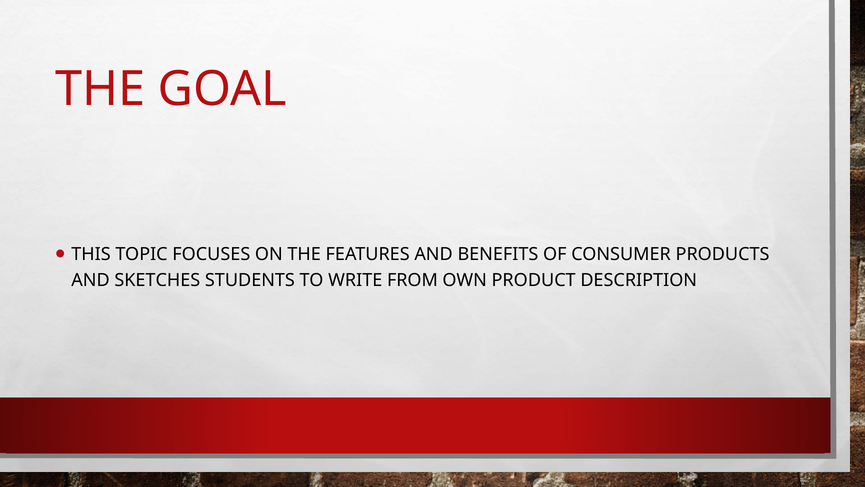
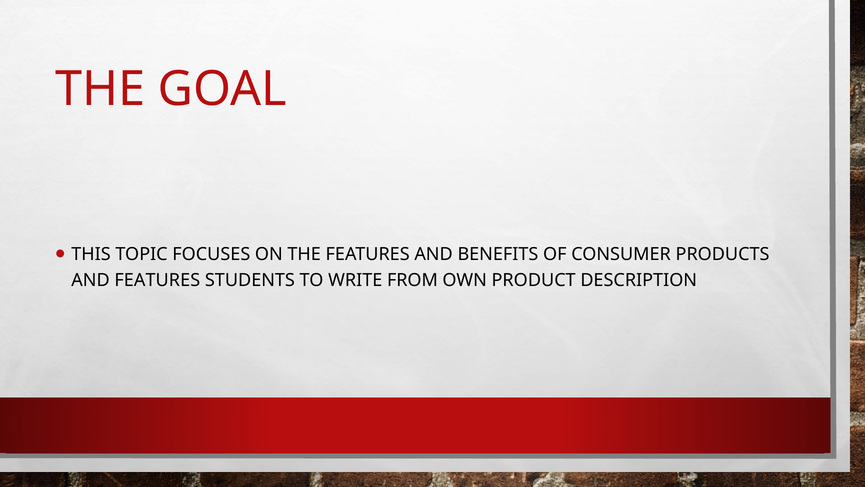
AND SKETCHES: SKETCHES -> FEATURES (157, 280)
